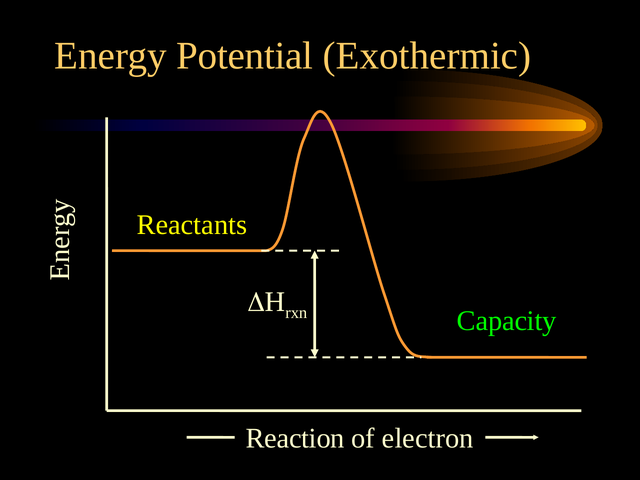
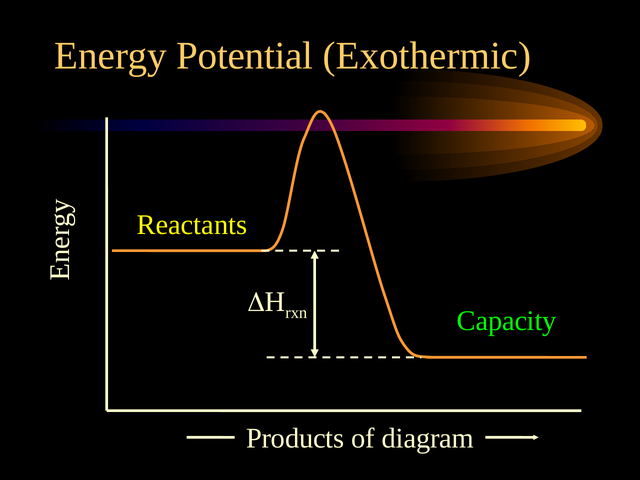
Reaction: Reaction -> Products (295, 438)
electron: electron -> diagram (428, 438)
